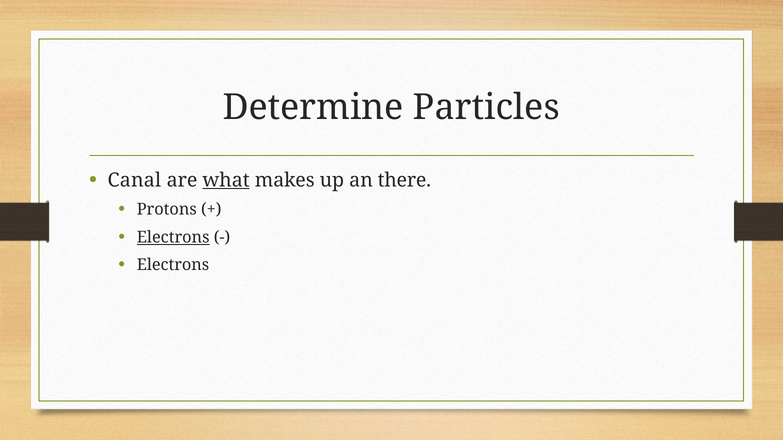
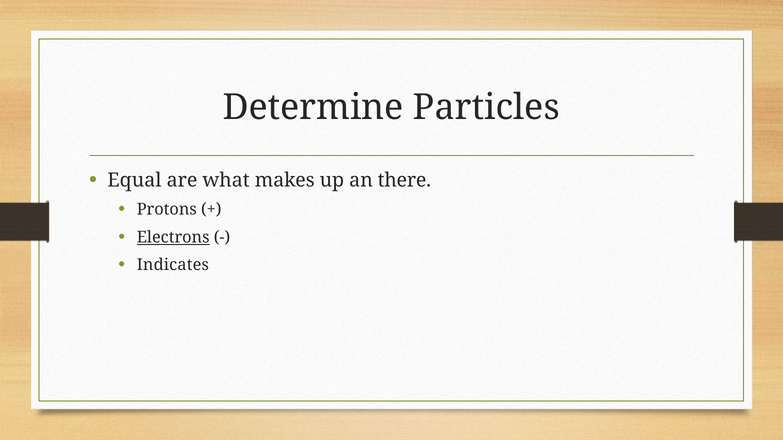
Canal: Canal -> Equal (134, 180)
what underline: present -> none (226, 180)
Electrons: Electrons -> Indicates (173, 265)
